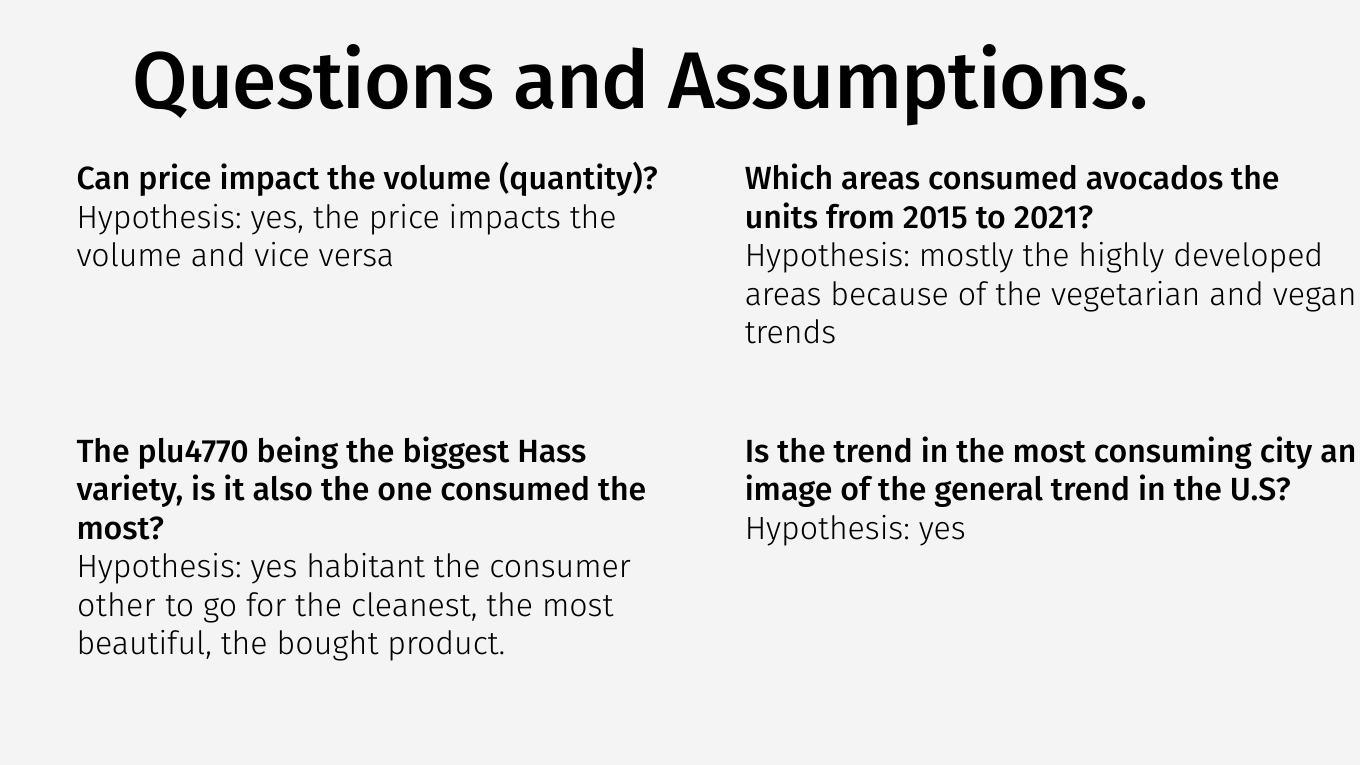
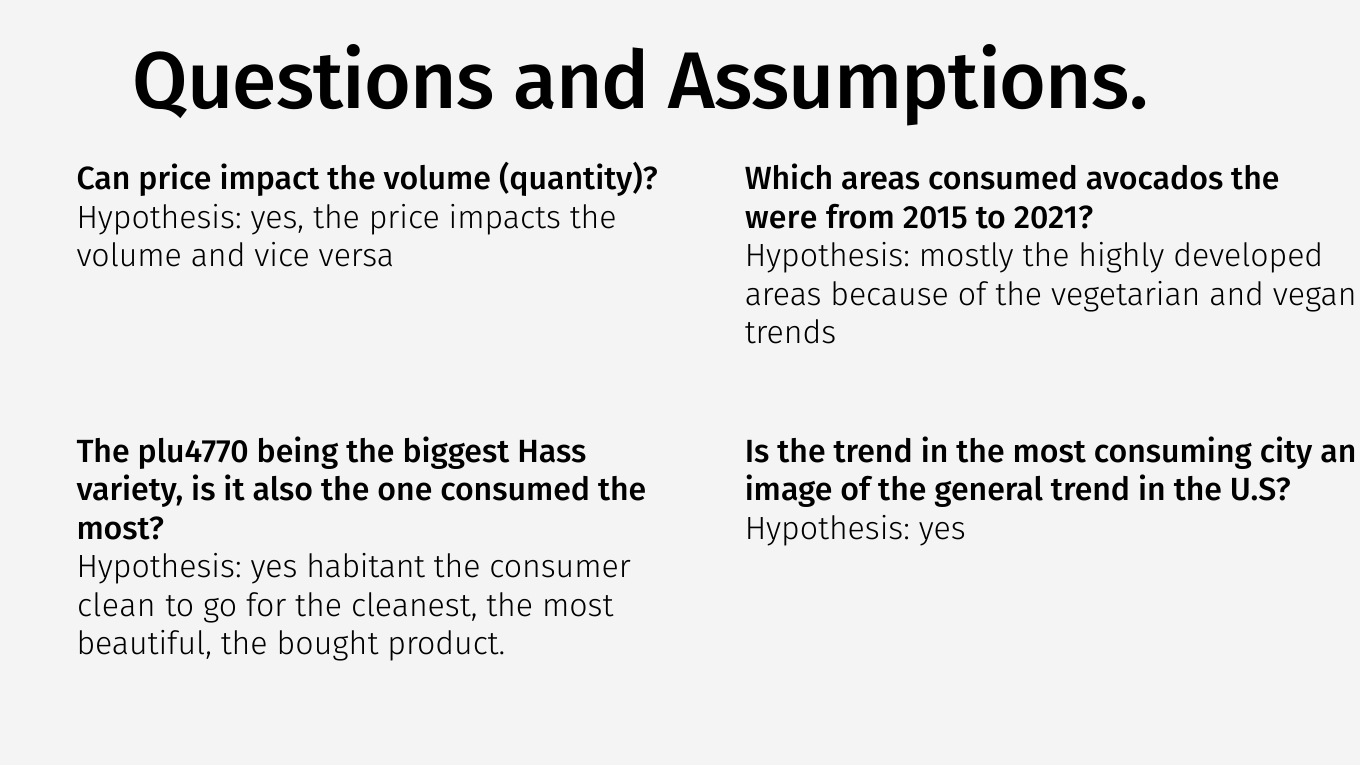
units: units -> were (781, 218)
other: other -> clean (116, 606)
